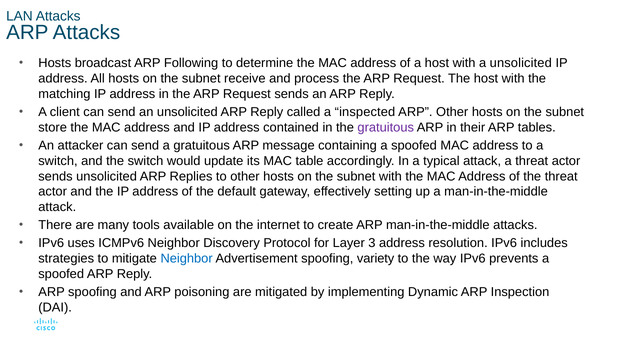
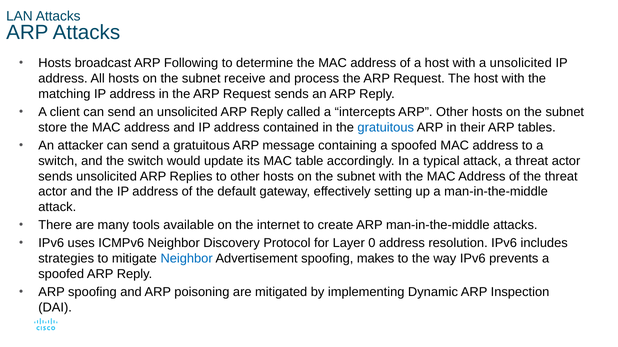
inspected: inspected -> intercepts (365, 112)
gratuitous colour: purple -> blue (386, 128)
3: 3 -> 0 (372, 244)
variety: variety -> makes (376, 259)
